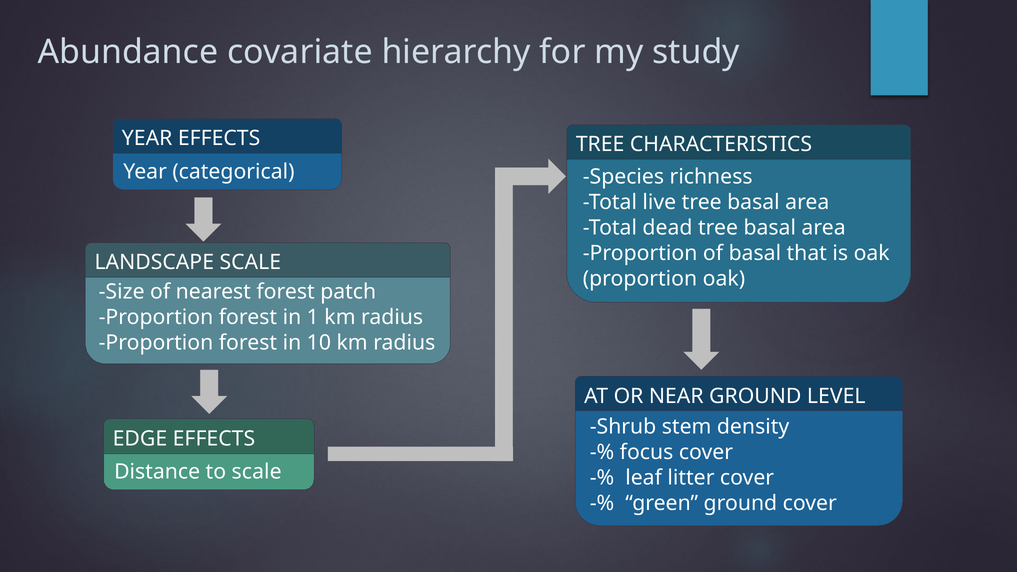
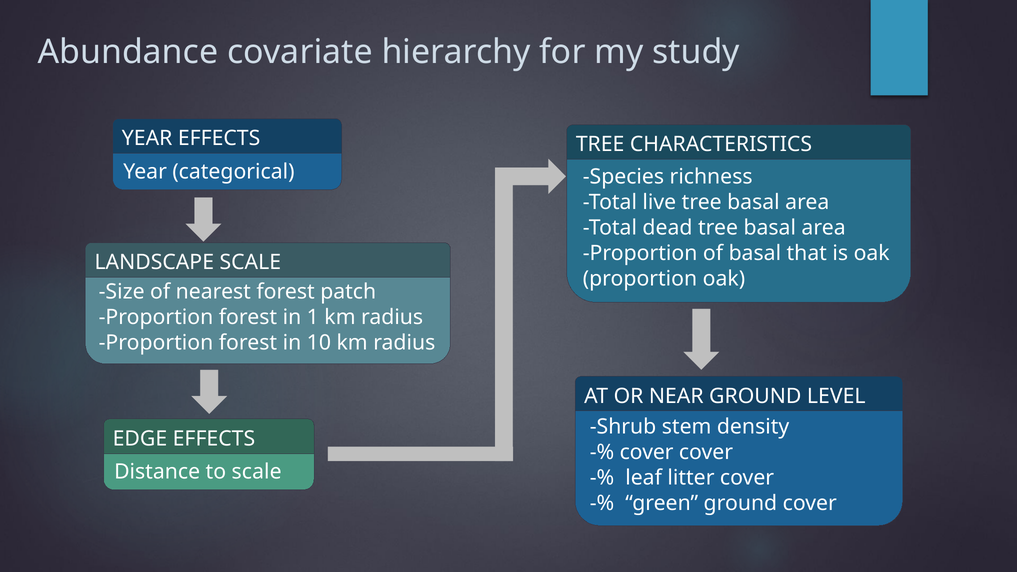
focus: focus -> cover (647, 452)
